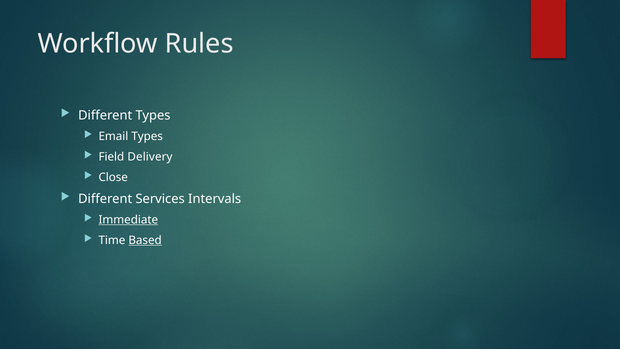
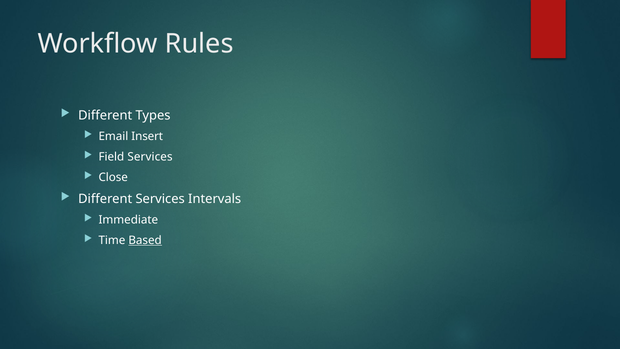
Email Types: Types -> Insert (147, 136)
Field Delivery: Delivery -> Services (150, 157)
Immediate underline: present -> none (128, 220)
